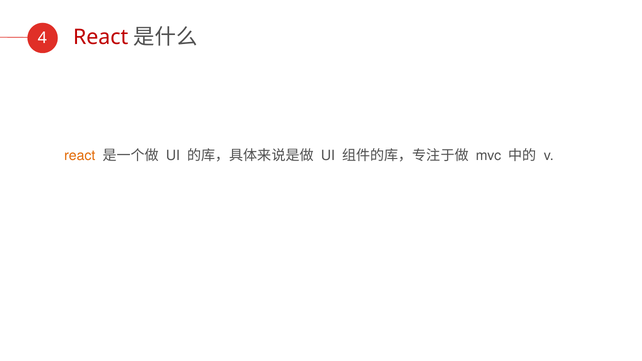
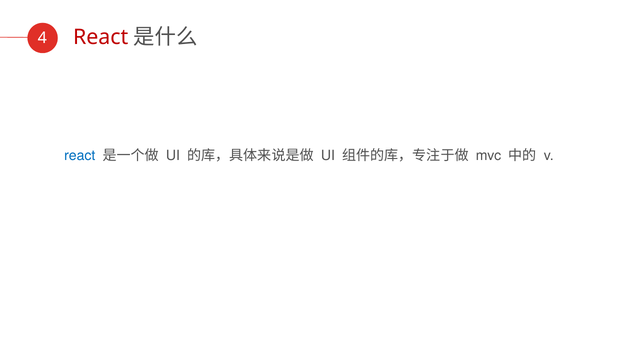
react colour: orange -> blue (80, 156)
